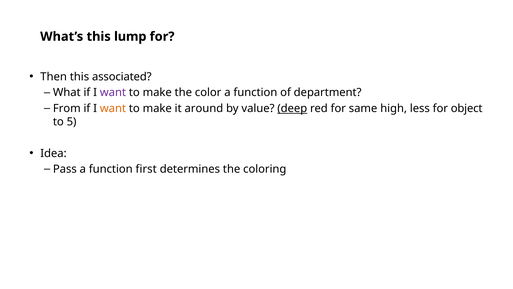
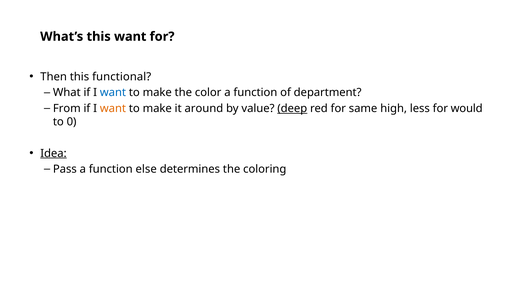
this lump: lump -> want (130, 36)
associated: associated -> functional (122, 77)
want colour: purple -> blue (113, 92)
object: object -> would (467, 108)
5: 5 -> 0 (72, 122)
Idea underline: none -> present (53, 153)
first: first -> else (146, 169)
